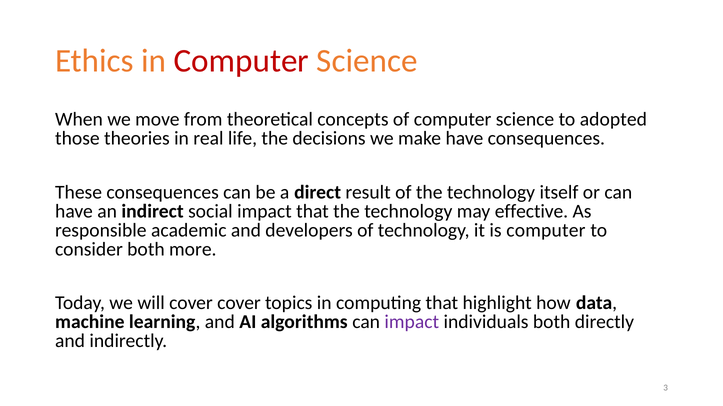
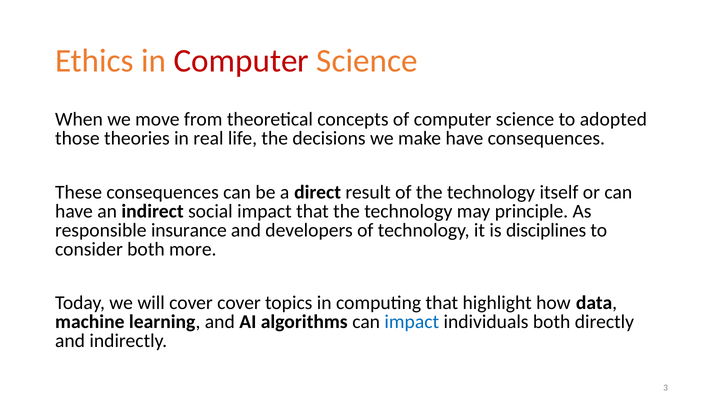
effective: effective -> principle (531, 211)
academic: academic -> insurance (189, 230)
is computer: computer -> disciplines (546, 230)
impact colour: purple -> blue (412, 322)
